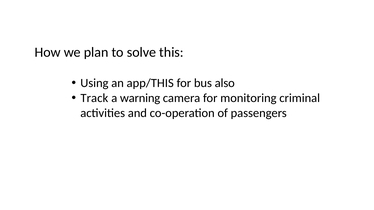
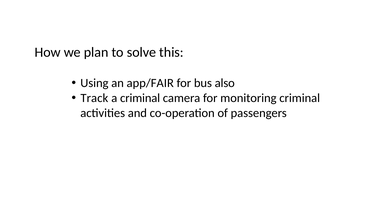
app/THIS: app/THIS -> app/FAIR (150, 83)
a warning: warning -> criminal (140, 98)
